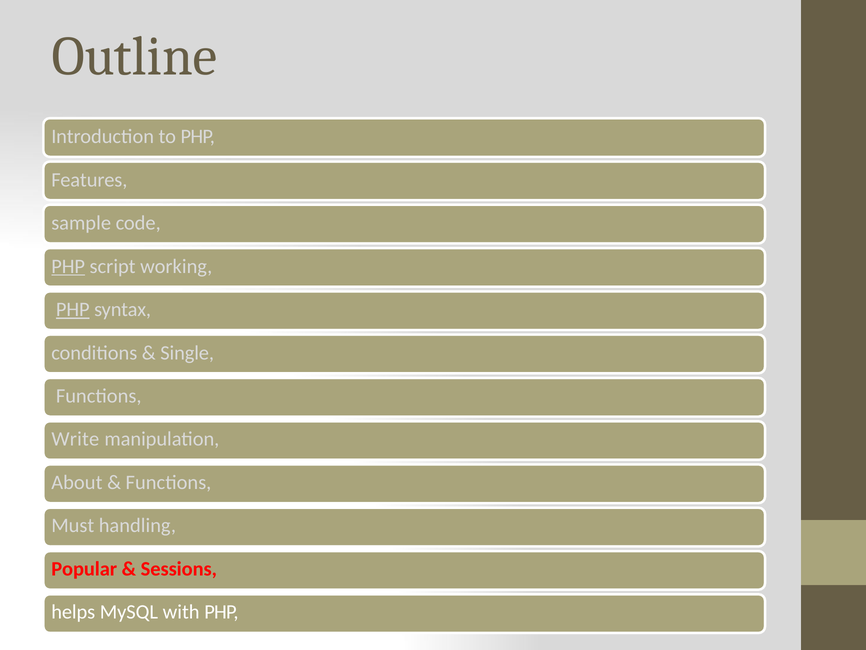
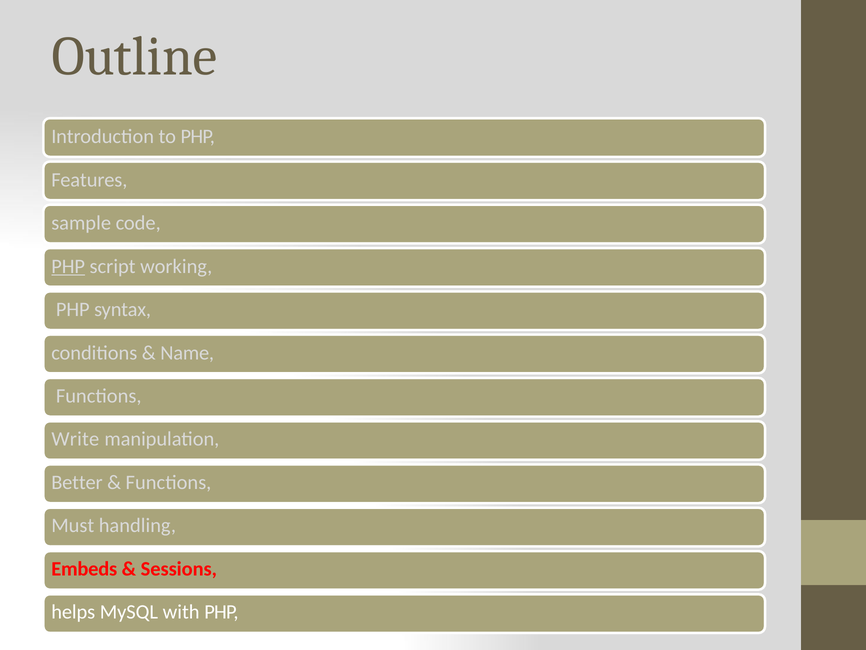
PHP underline: present -> none (73, 309)
Single: Single -> Name (187, 353)
About: About -> Better (77, 482)
Popular: Popular -> Embeds (84, 568)
